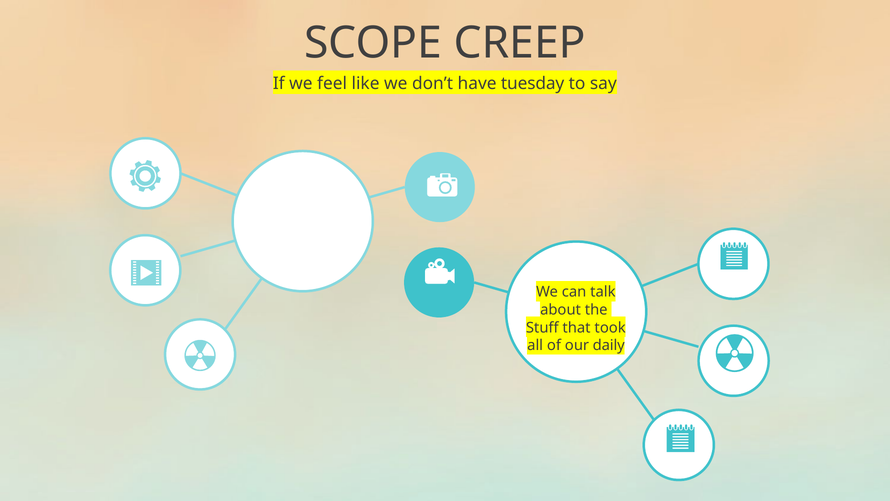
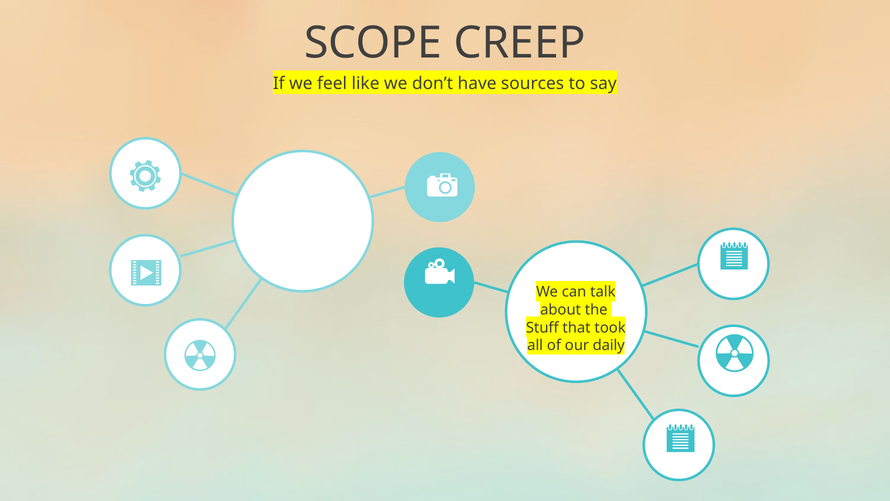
tuesday: tuesday -> sources (533, 83)
